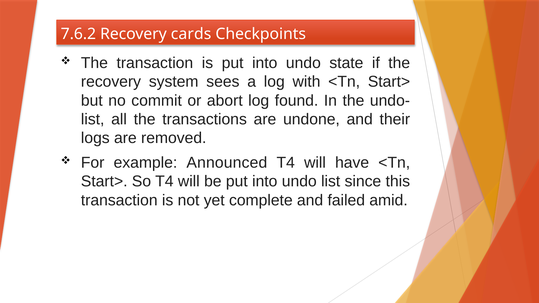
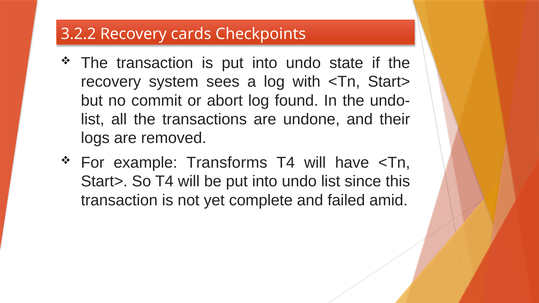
7.6.2: 7.6.2 -> 3.2.2 (78, 34)
Announced: Announced -> Transforms (227, 163)
